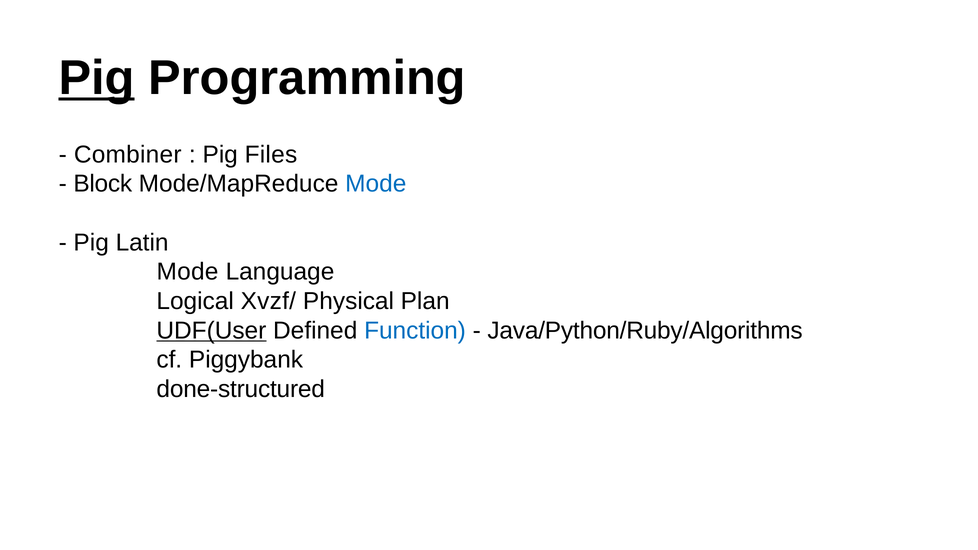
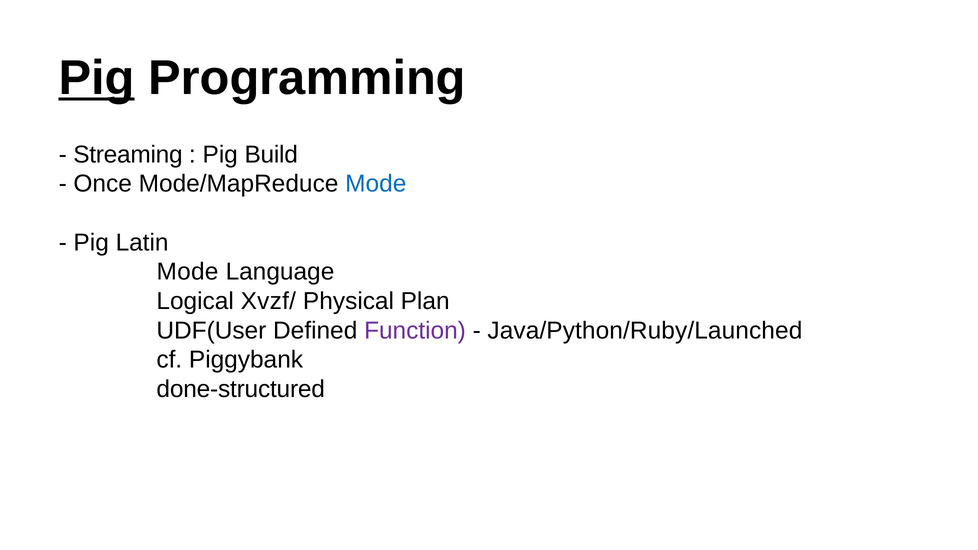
Combiner: Combiner -> Streaming (128, 155)
Files: Files -> Build (271, 155)
Block: Block -> Once (103, 184)
UDF(User underline: present -> none (211, 331)
Function colour: blue -> purple (415, 331)
Java/Python/Ruby/Algorithms: Java/Python/Ruby/Algorithms -> Java/Python/Ruby/Launched (645, 331)
